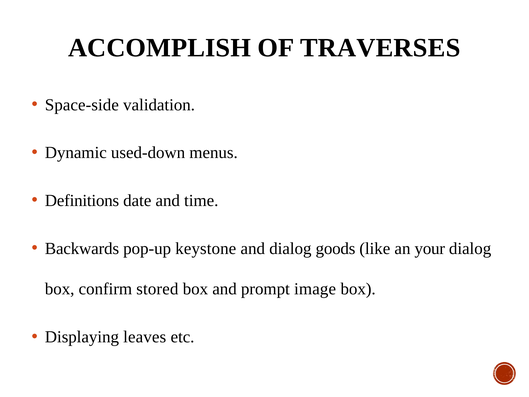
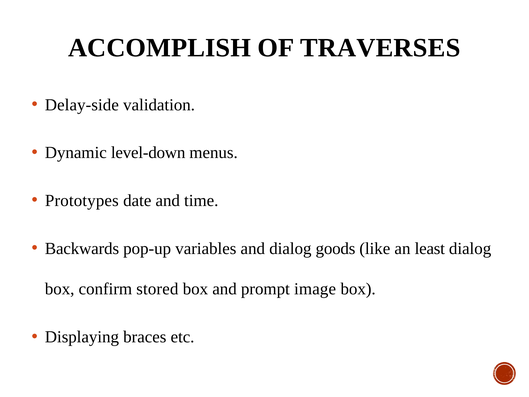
Space-side: Space-side -> Delay-side (82, 105)
used-down: used-down -> level-down (148, 153)
Definitions: Definitions -> Prototypes (82, 200)
keystone: keystone -> variables (206, 248)
your: your -> least (430, 248)
leaves: leaves -> braces (145, 337)
